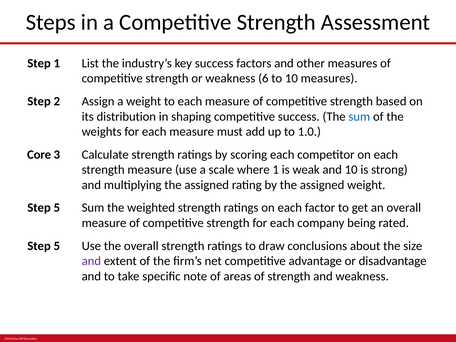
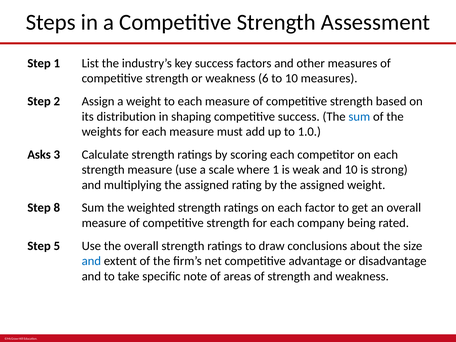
Core: Core -> Asks (39, 155)
5: 5 -> 8 (57, 208)
and colour: purple -> blue (91, 261)
